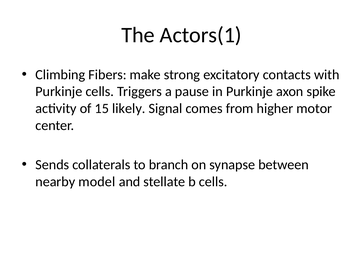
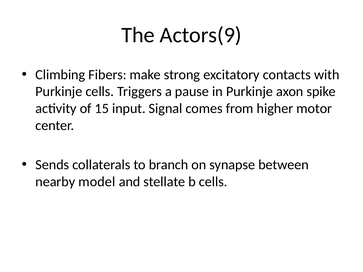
Actors(1: Actors(1 -> Actors(9 (201, 35)
likely: likely -> input (129, 109)
